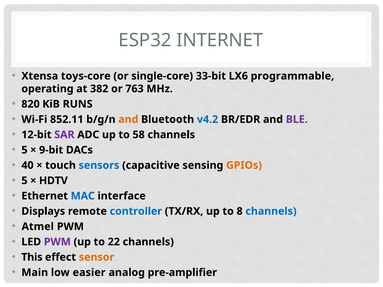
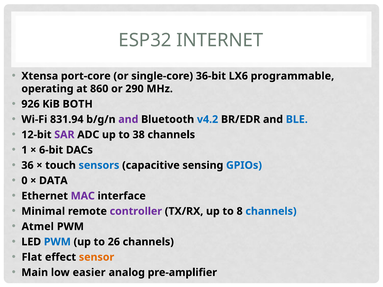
toys-core: toys-core -> port-core (86, 76)
33-bit: 33-bit -> 36-bit (211, 76)
382: 382 -> 860 (99, 89)
763: 763 -> 290 (134, 89)
820: 820 -> 926 (31, 104)
RUNS: RUNS -> BOTH (78, 104)
852.11: 852.11 -> 831.94 (67, 119)
and colour: orange -> purple (128, 119)
BLE colour: purple -> blue (297, 119)
58: 58 -> 38 (139, 135)
5: 5 -> 1 (24, 150)
9-bit: 9-bit -> 6-bit (51, 150)
40: 40 -> 36 (27, 165)
GPIOs colour: orange -> blue (244, 165)
5: 5 -> 0 (24, 181)
HDTV: HDTV -> DATA (53, 181)
MAC colour: blue -> purple (83, 196)
Displays: Displays -> Minimal (43, 211)
controller colour: blue -> purple (136, 211)
PWM colour: purple -> blue (57, 242)
22: 22 -> 26 (114, 242)
This: This -> Flat (32, 257)
